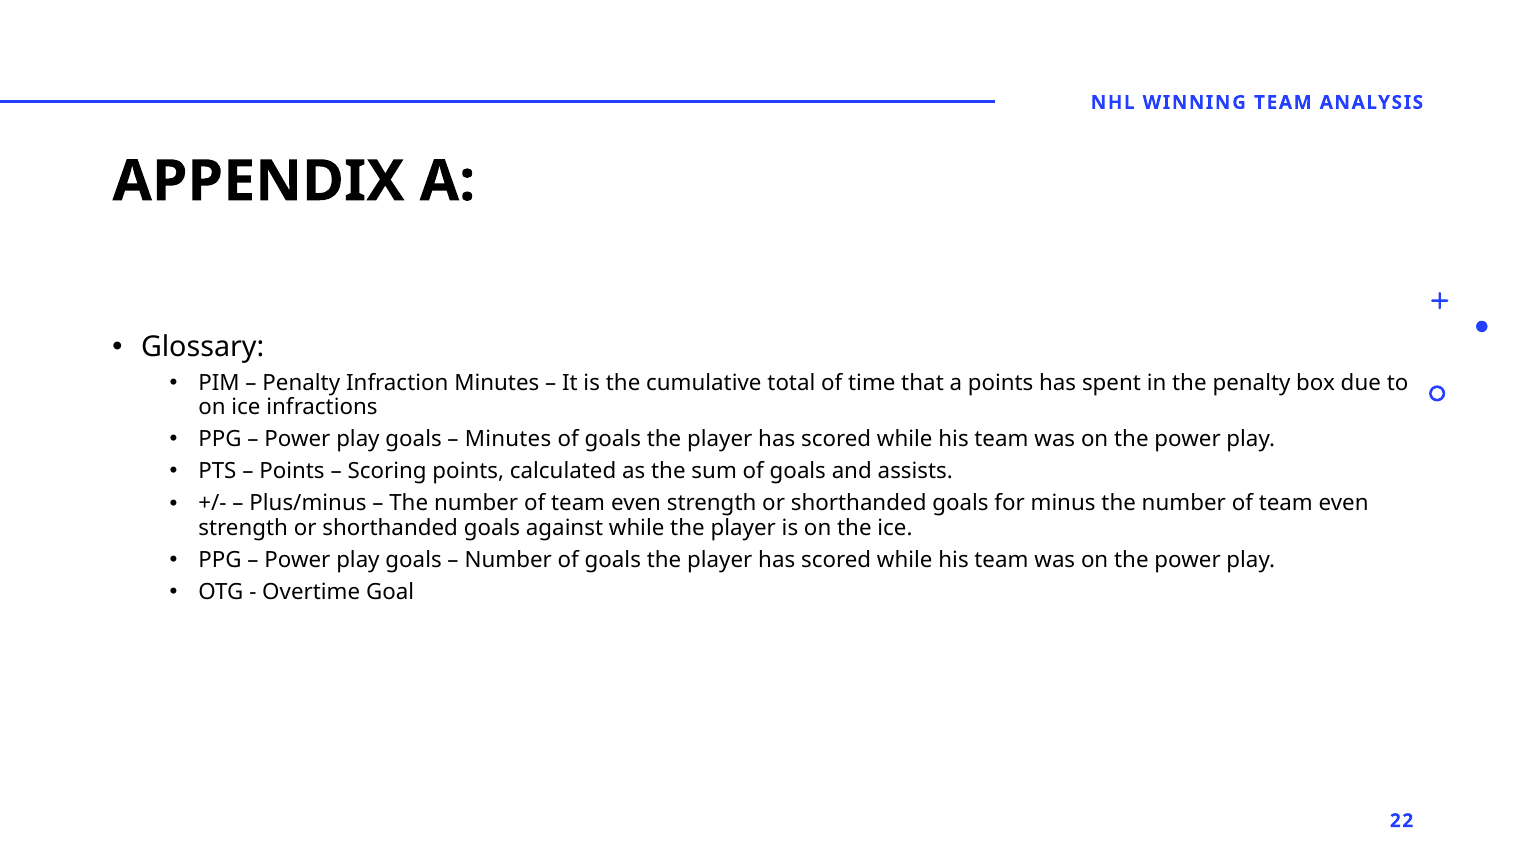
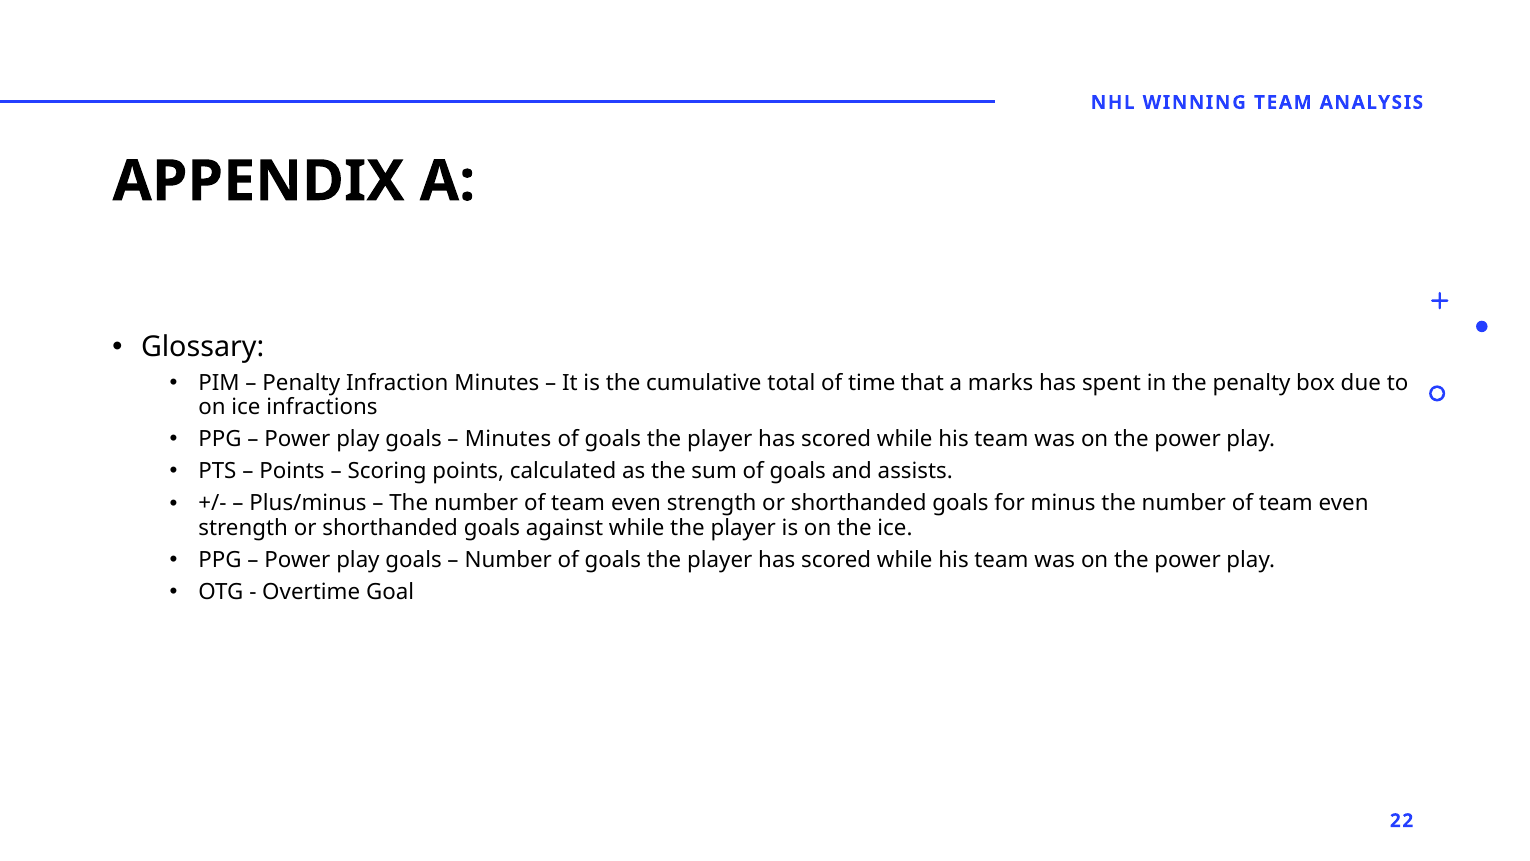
a points: points -> marks (1001, 383)
